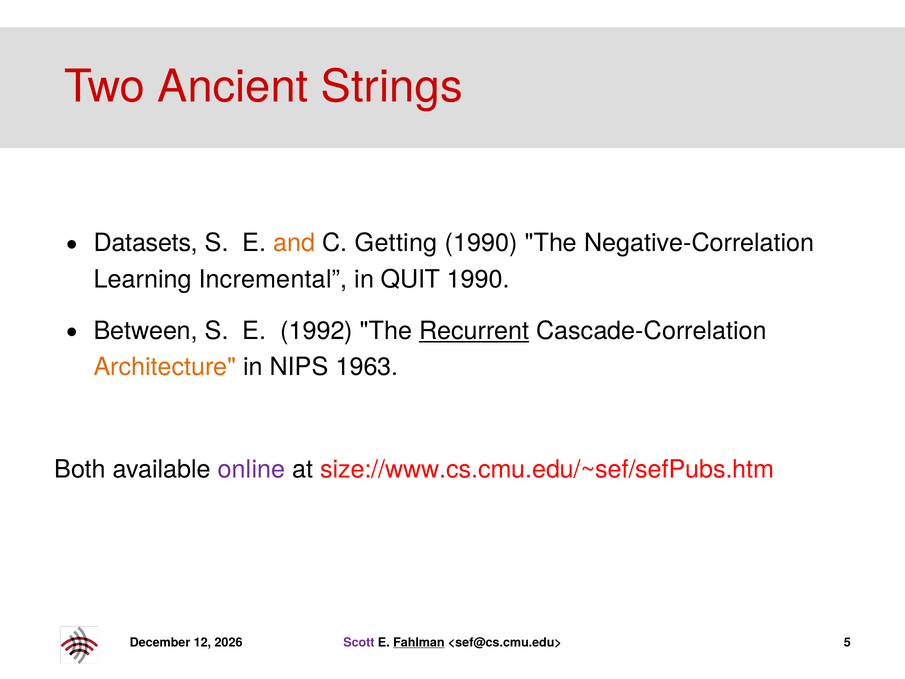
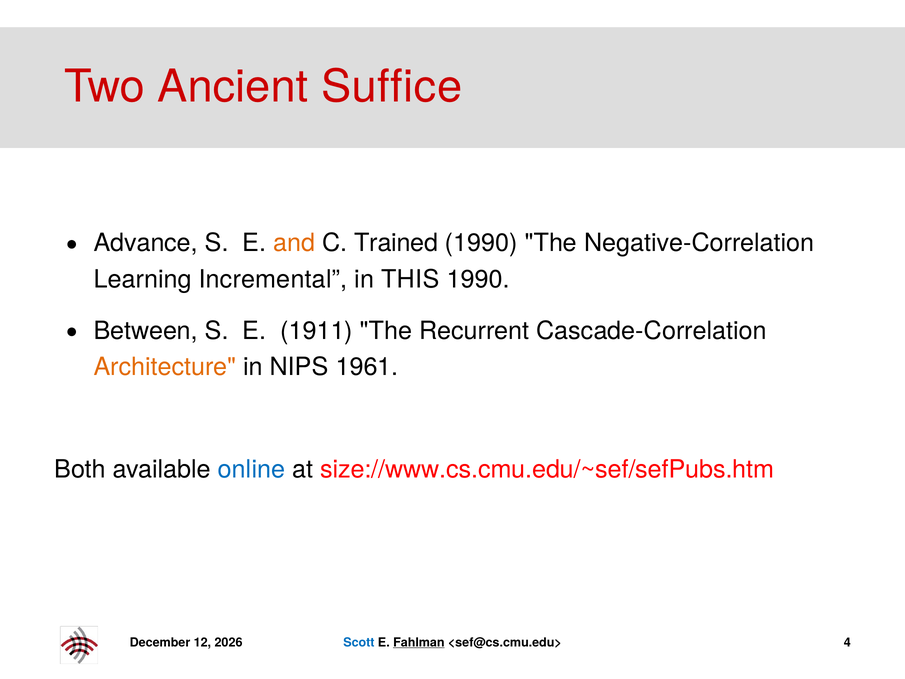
Strings: Strings -> Suffice (392, 87)
Datasets: Datasets -> Advance (146, 243)
Getting: Getting -> Trained (396, 243)
QUIT: QUIT -> THIS (410, 279)
1992: 1992 -> 1911 (317, 331)
Recurrent underline: present -> none (474, 331)
1963: 1963 -> 1961 (367, 367)
online colour: purple -> blue (252, 469)
Scott colour: purple -> blue (359, 642)
5: 5 -> 4 (847, 642)
